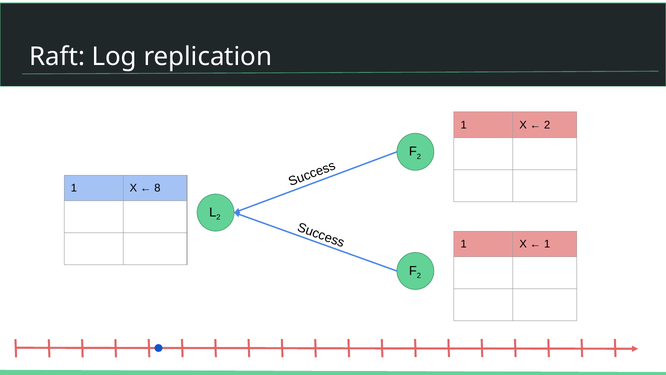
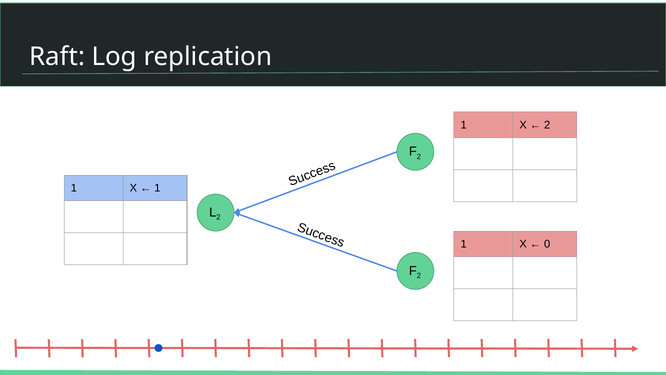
8: 8 -> 1 (157, 188)
1: 1 -> 0 (547, 244)
